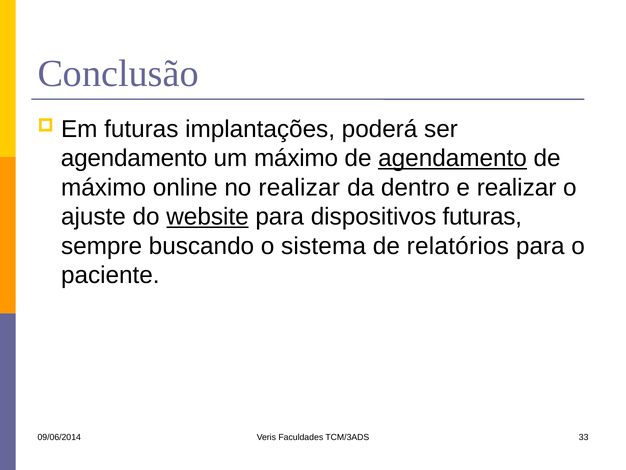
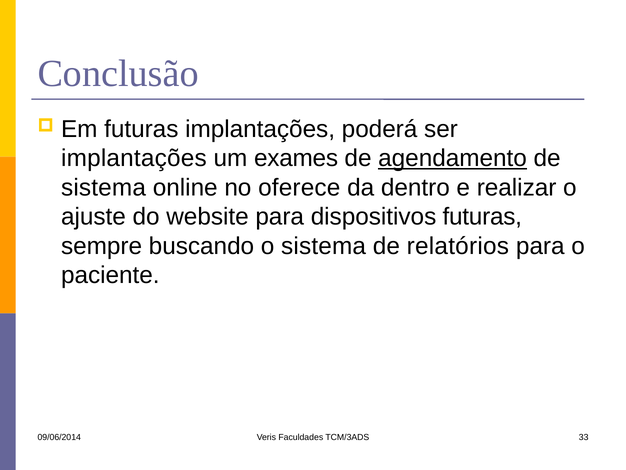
agendamento: agendamento -> implantações (134, 158)
um máximo: máximo -> exames (296, 158)
máximo: máximo -> sistema (103, 187)
no realizar: realizar -> oferece (299, 187)
website underline: present -> none (207, 217)
